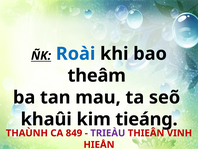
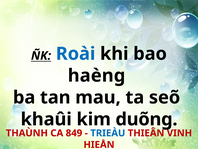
theâm: theâm -> haèng (97, 75)
tieáng: tieáng -> duõng (146, 119)
TRIEÀU colour: purple -> blue (108, 133)
